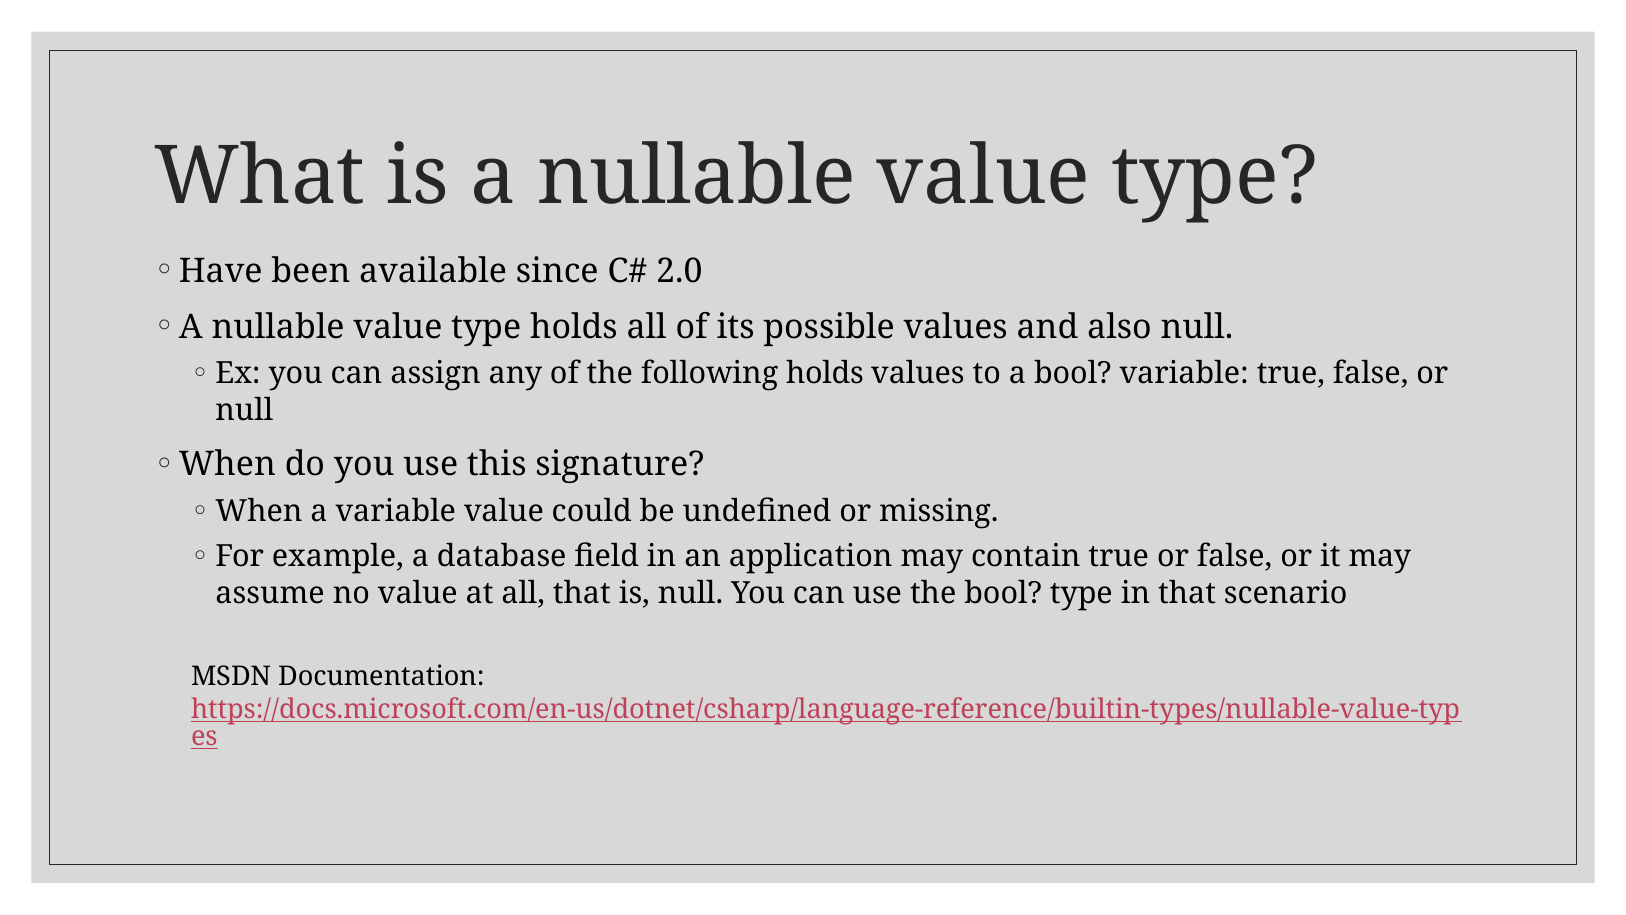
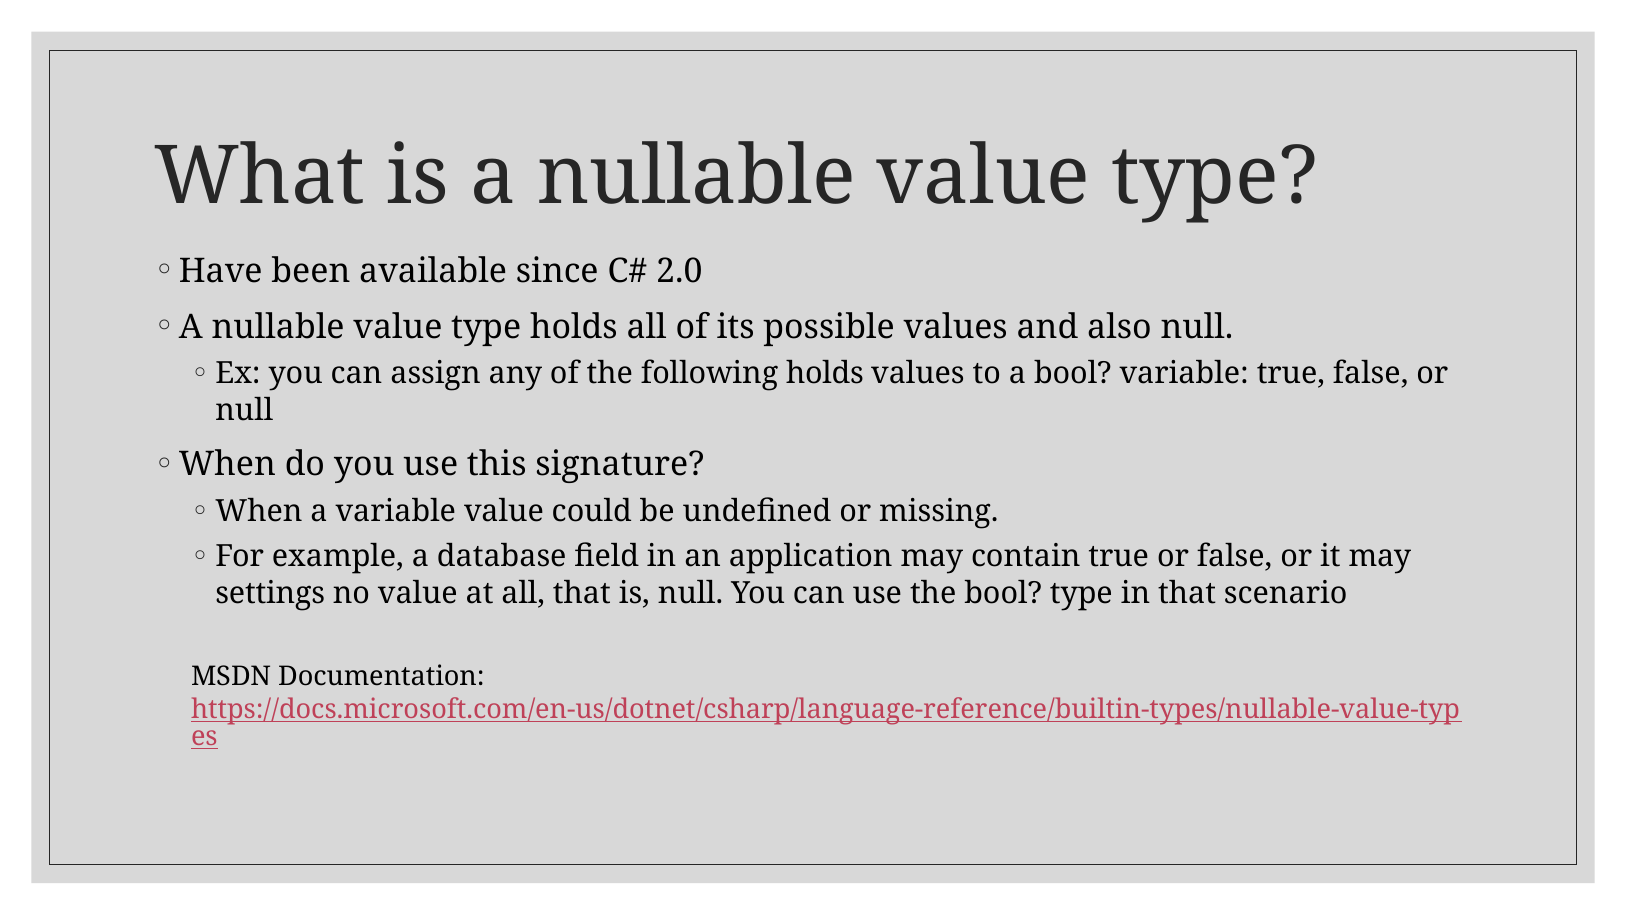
assume: assume -> settings (270, 593)
